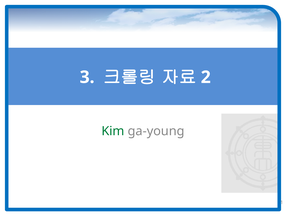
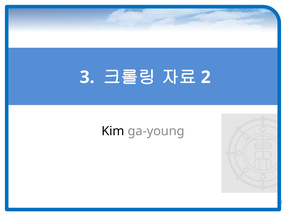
Kim colour: green -> black (113, 131)
